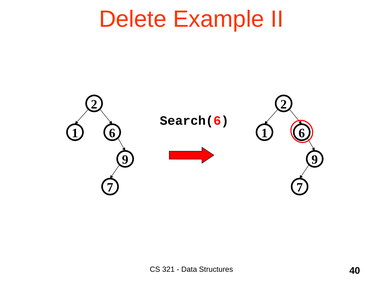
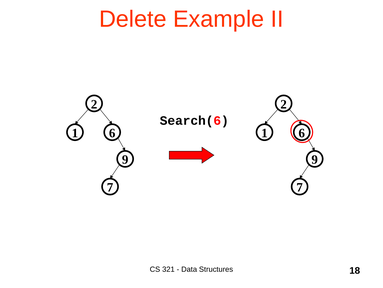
40: 40 -> 18 (355, 270)
